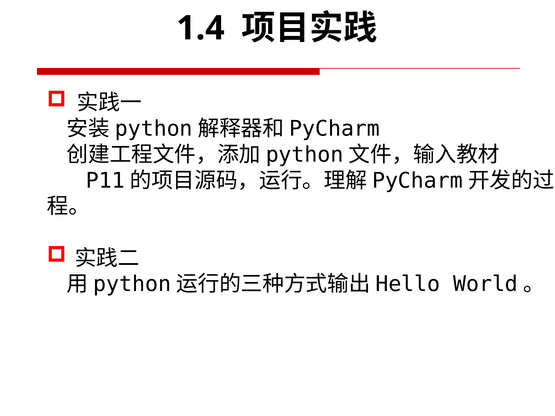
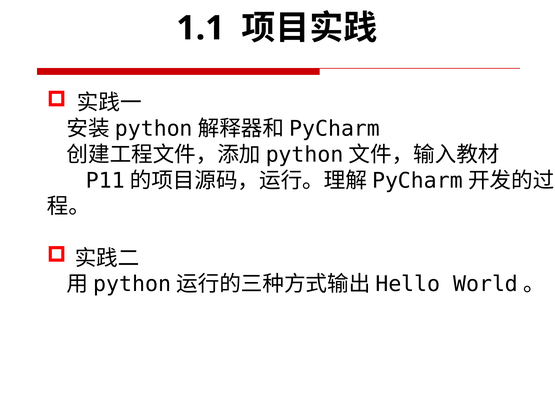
1.4: 1.4 -> 1.1 (200, 28)
